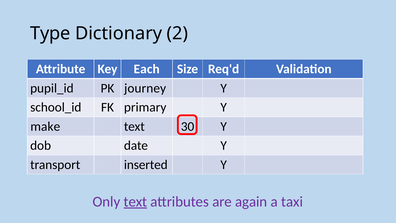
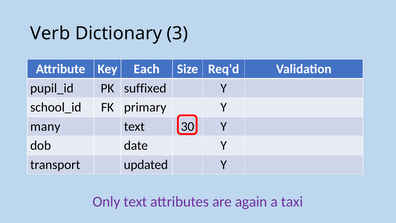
Type: Type -> Verb (50, 33)
2: 2 -> 3 (177, 33)
journey: journey -> suffixed (145, 88)
make: make -> many (45, 126)
inserted: inserted -> updated (146, 165)
text underline: present -> none (135, 201)
